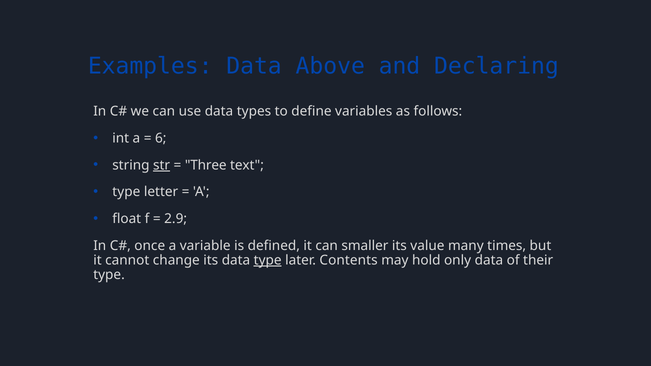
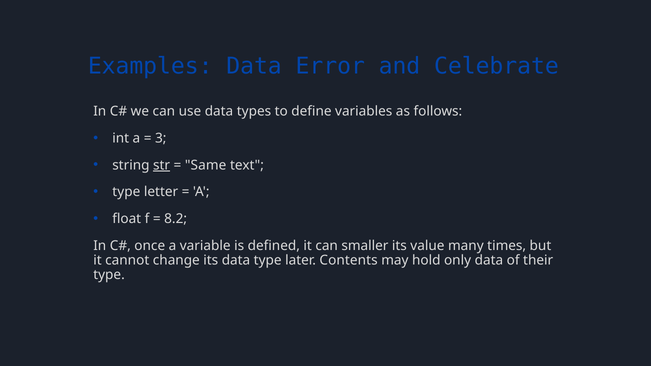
Above: Above -> Error (330, 66)
Declaring: Declaring -> Celebrate (496, 66)
6: 6 -> 3 (161, 138)
Three: Three -> Same (206, 165)
2.9: 2.9 -> 8.2 (176, 219)
type underline: present -> none (268, 260)
